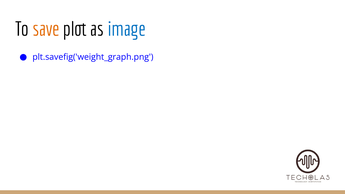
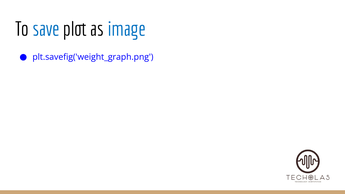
save colour: orange -> blue (46, 29)
